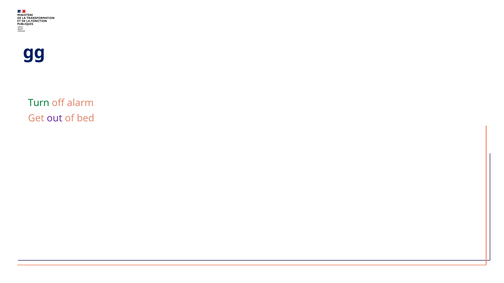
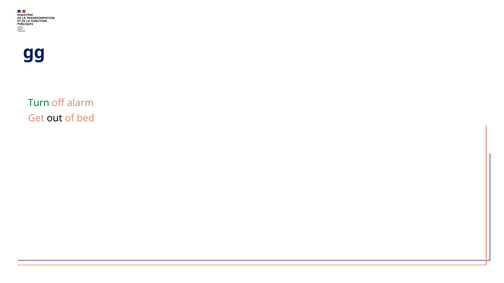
out colour: purple -> black (55, 118)
